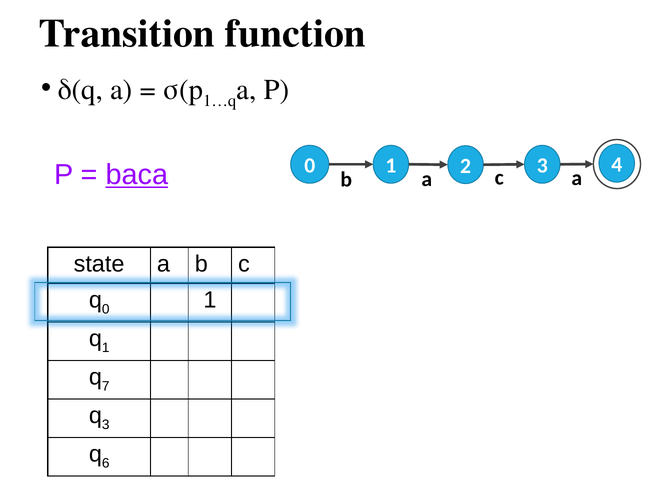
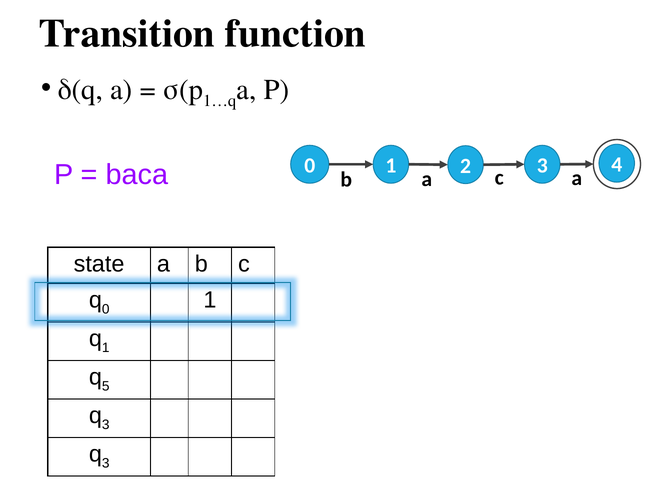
baca underline: present -> none (137, 175)
7: 7 -> 5 (106, 386)
6: 6 -> 3 (106, 463)
